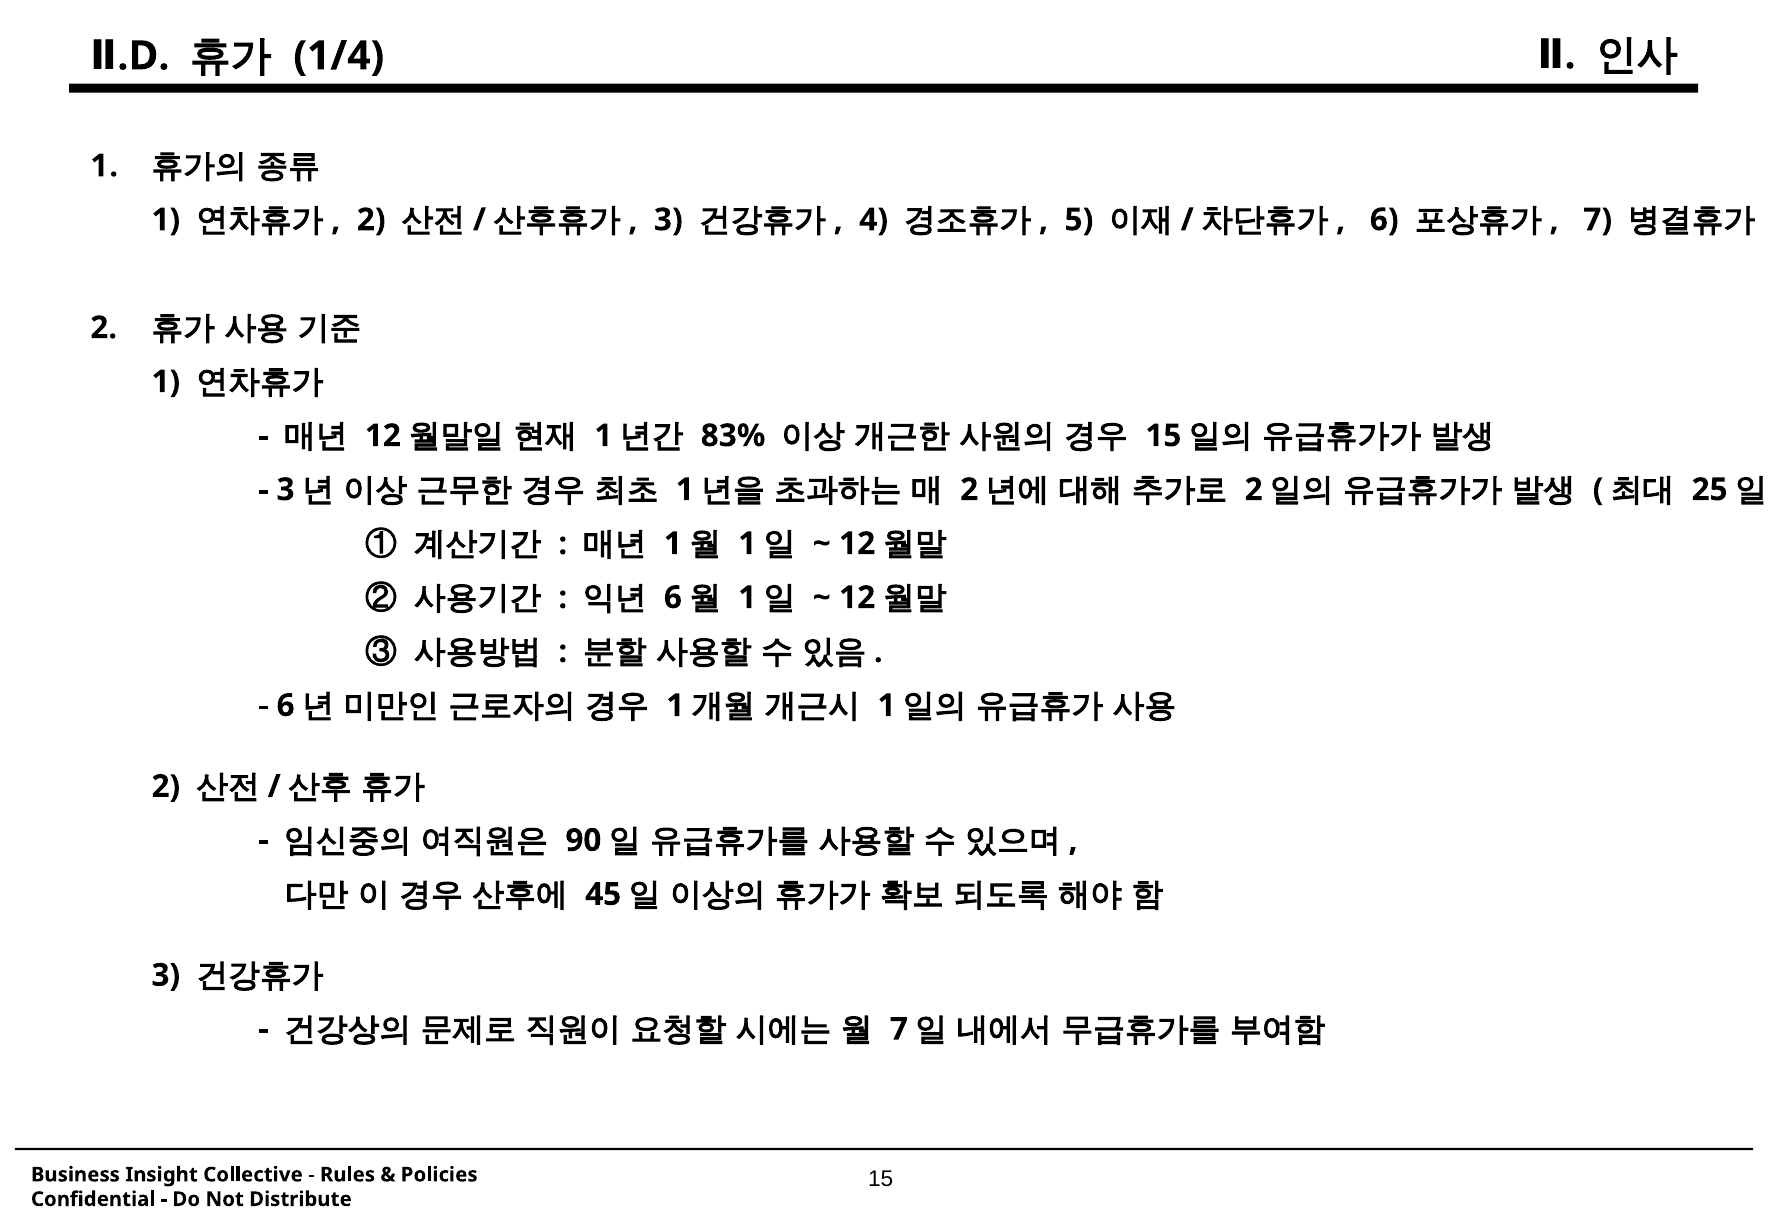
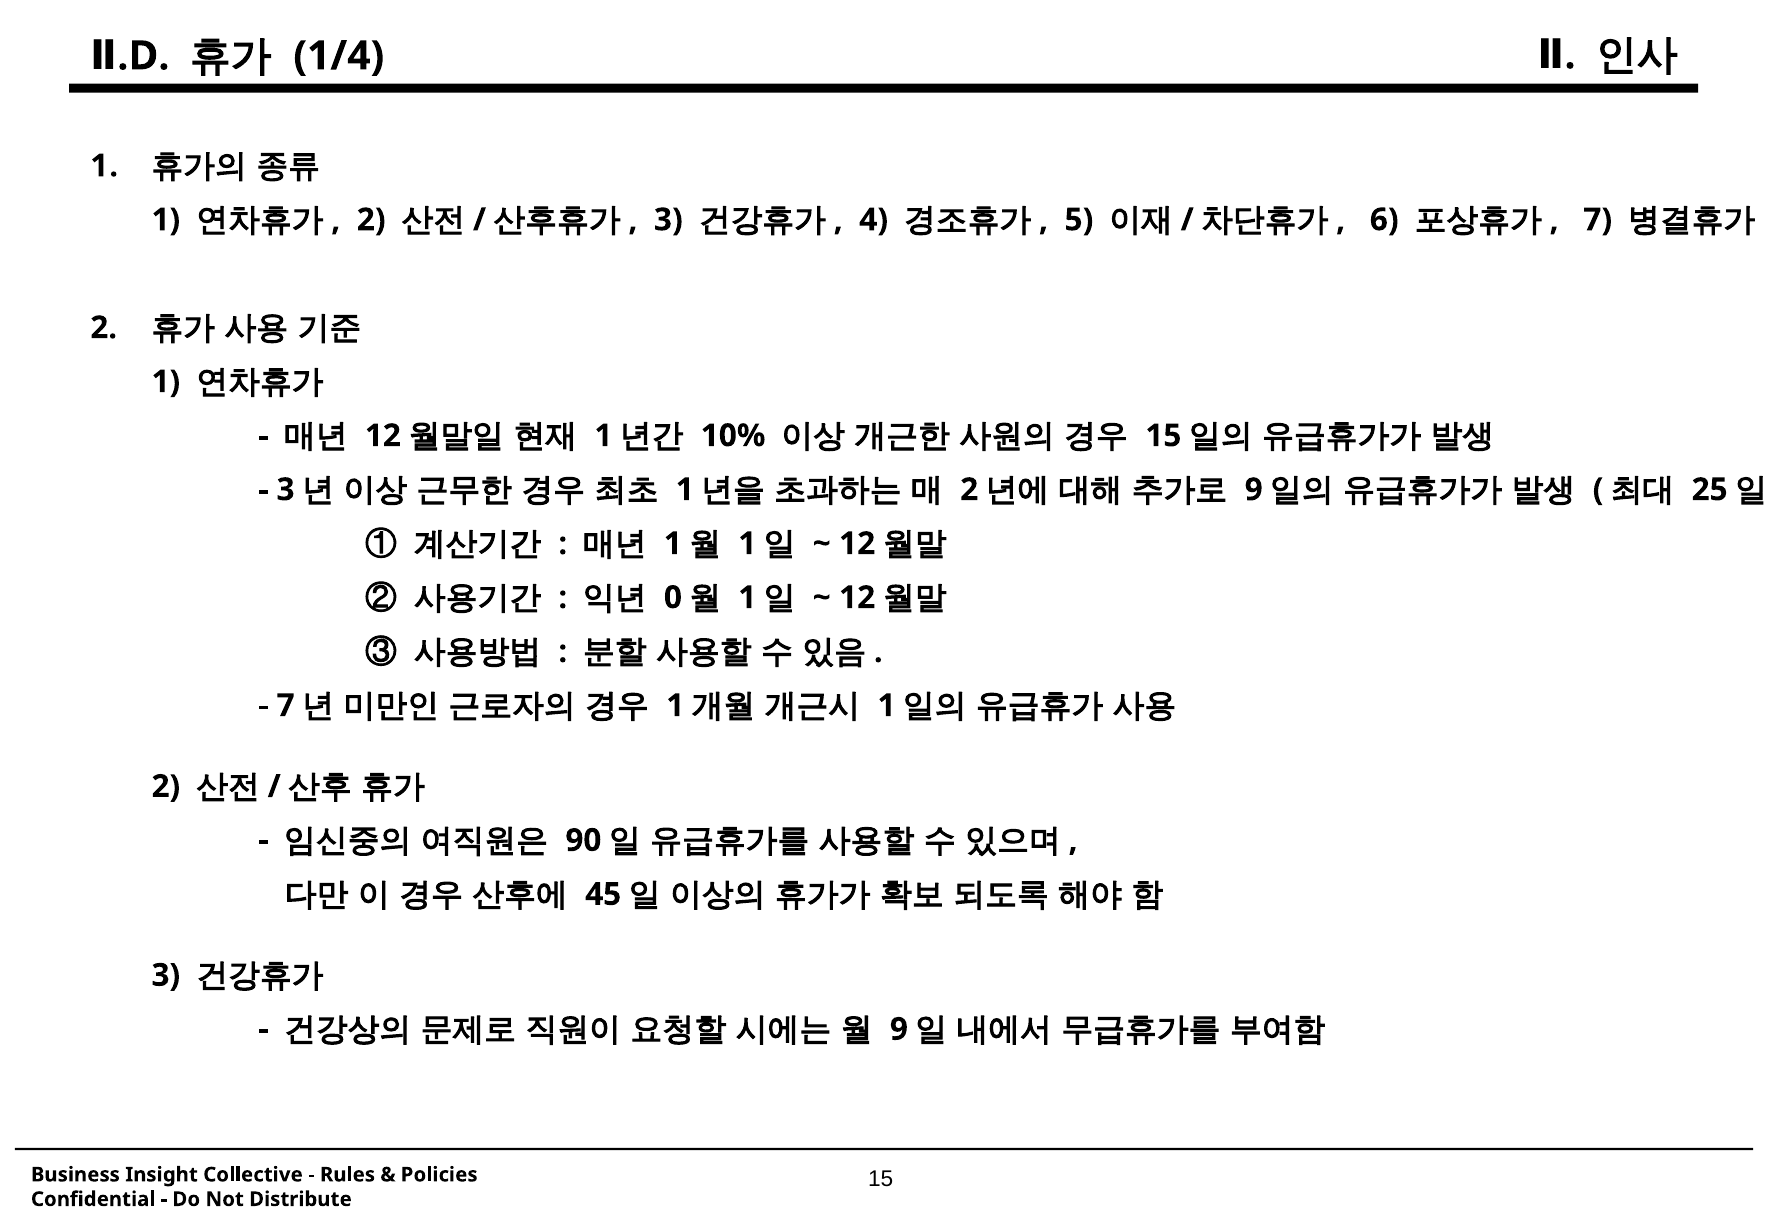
83%: 83% -> 10% (733, 436)
2: 2 -> 9 (1254, 490)
6: 6 -> 0 (673, 598)
6: 6 -> 7 (286, 706)
7: 7 -> 9 (899, 1029)
